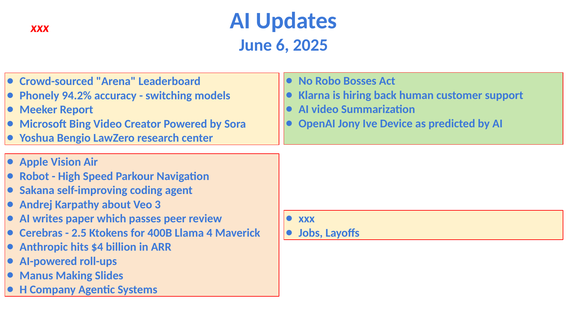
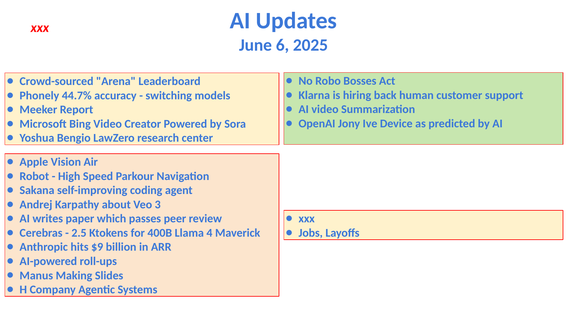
94.2%: 94.2% -> 44.7% (77, 95)
$4: $4 -> $9 (97, 247)
